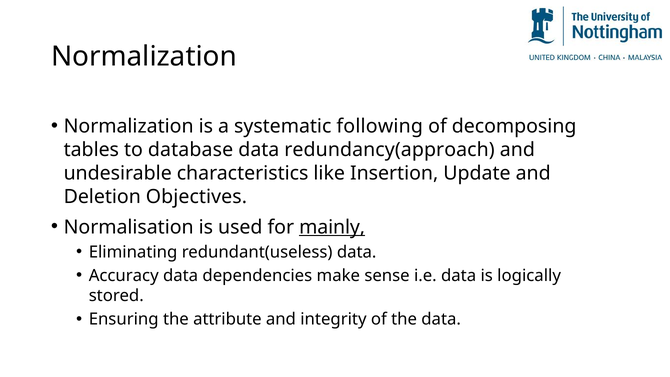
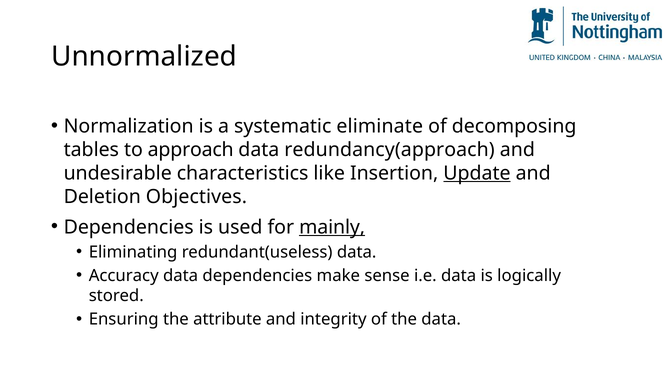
Normalization: Normalization -> Unnormalized (144, 56)
following: following -> eliminate (380, 126)
database: database -> approach (191, 150)
Update underline: none -> present (477, 173)
Normalisation: Normalisation -> Dependencies (129, 227)
